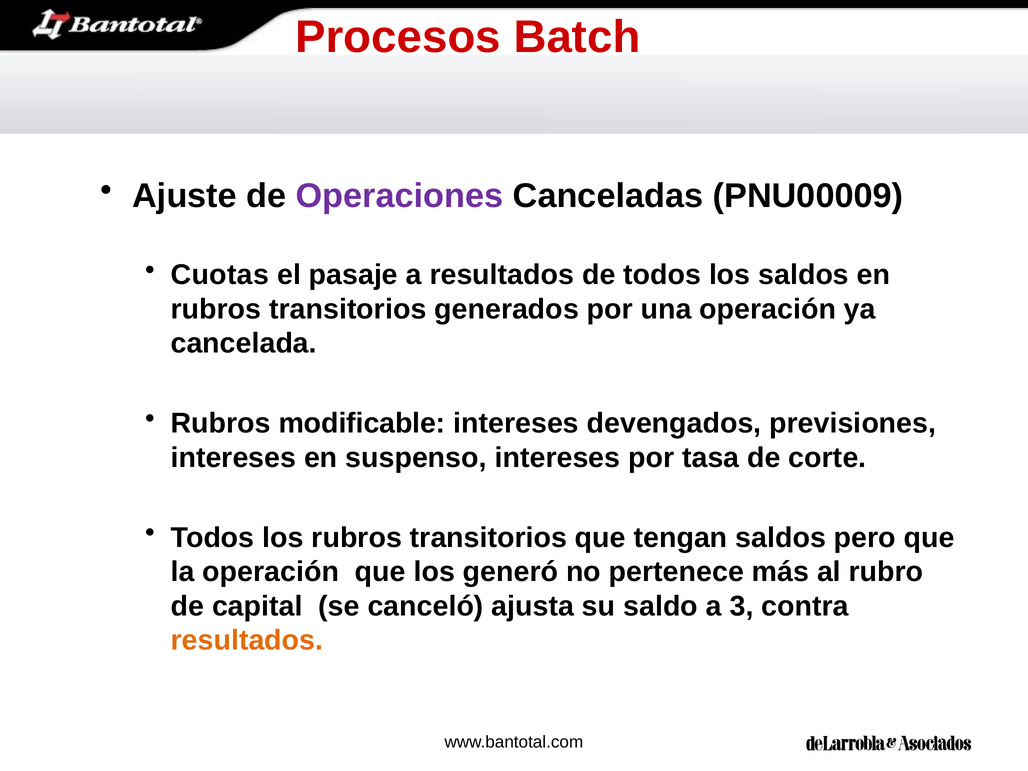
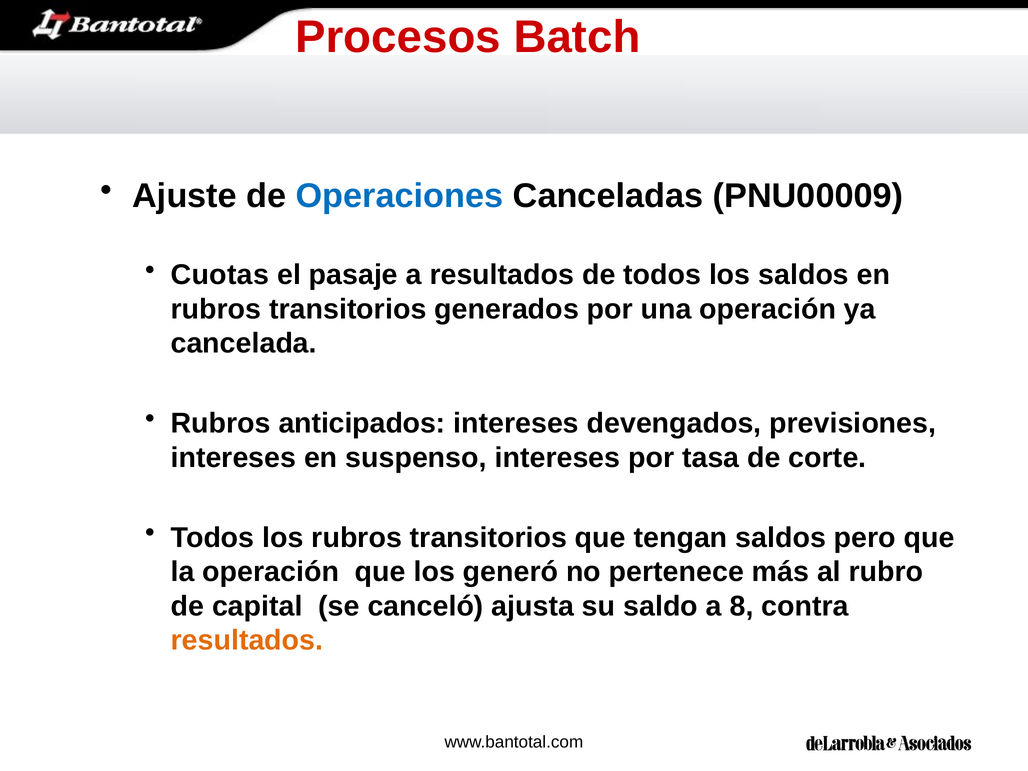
Operaciones colour: purple -> blue (400, 196)
modificable: modificable -> anticipados (362, 423)
3: 3 -> 8 (742, 606)
